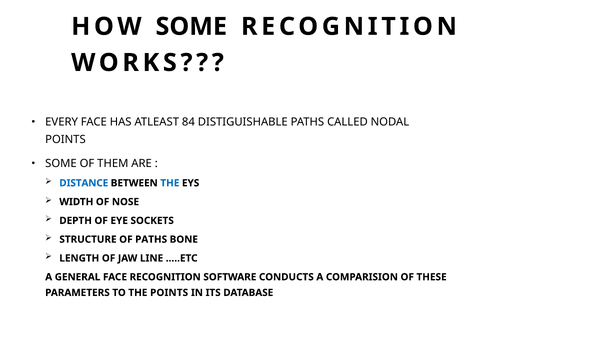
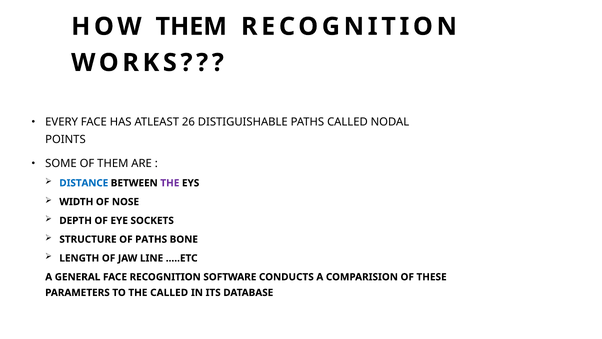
HOW SOME: SOME -> THEM (191, 27)
84: 84 -> 26 (188, 122)
THE colour: blue -> purple (170, 183)
THE POINTS: POINTS -> CALLED (169, 292)
